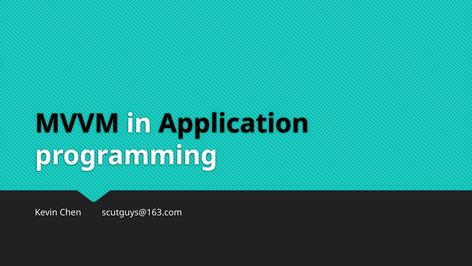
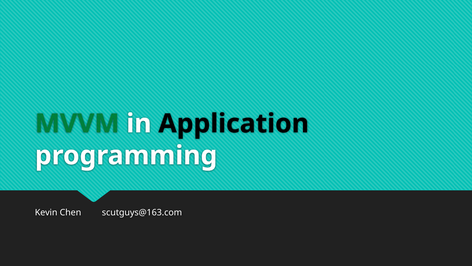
MVVM colour: black -> green (77, 123)
